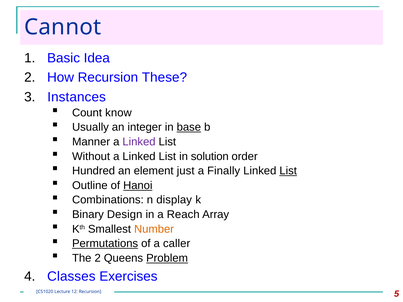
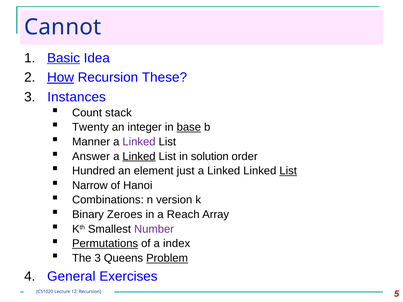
Basic underline: none -> present (64, 58)
How underline: none -> present (61, 78)
know: know -> stack (118, 113)
Usually: Usually -> Twenty (90, 127)
Without: Without -> Answer (91, 156)
Linked underline: none -> present (139, 156)
Finally: Finally -> Linked (224, 171)
Outline: Outline -> Narrow (90, 186)
Hanoi underline: present -> none (138, 186)
display: display -> version (174, 200)
Design: Design -> Zeroes (125, 215)
Number colour: orange -> purple (154, 229)
caller: caller -> index (177, 244)
The 2: 2 -> 3 (98, 258)
Classes: Classes -> General (71, 277)
